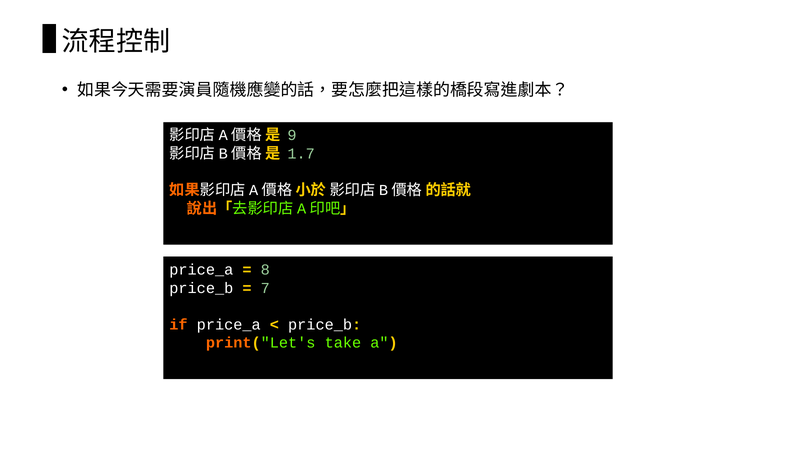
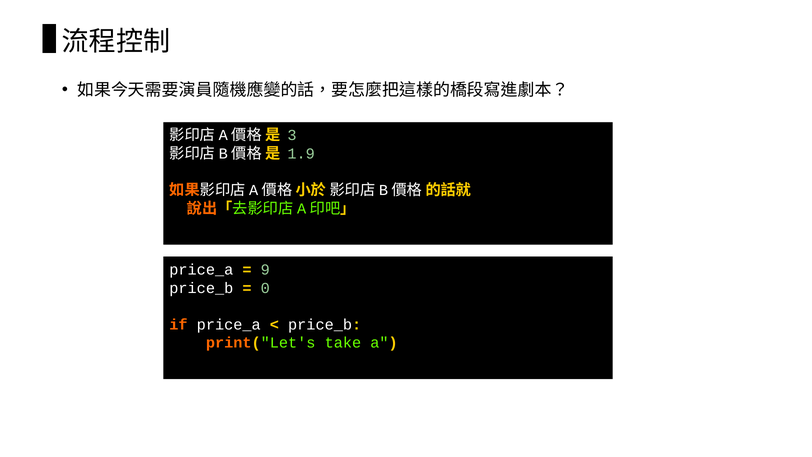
9: 9 -> 3 (292, 135)
1.7: 1.7 -> 1.9 (301, 154)
8: 8 -> 9 (265, 270)
7: 7 -> 0 (265, 288)
